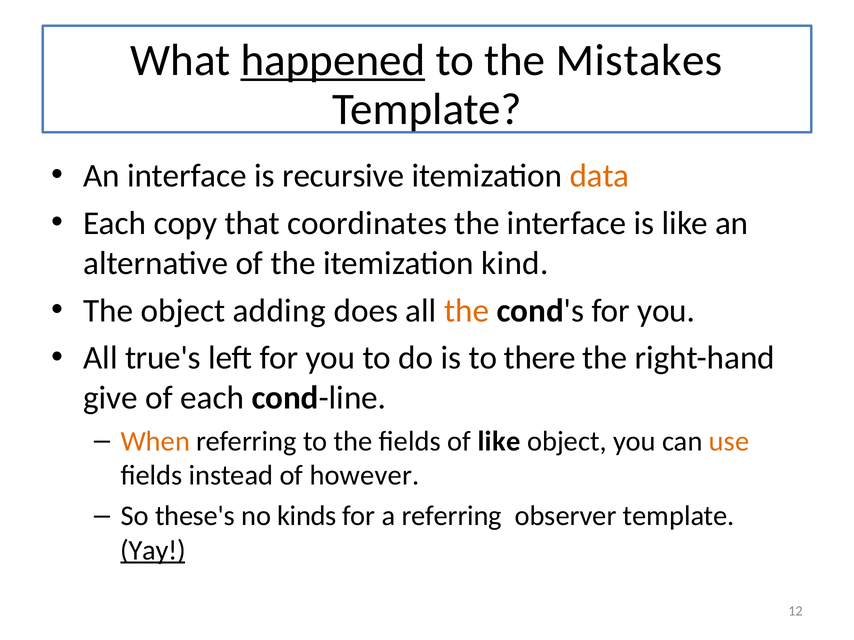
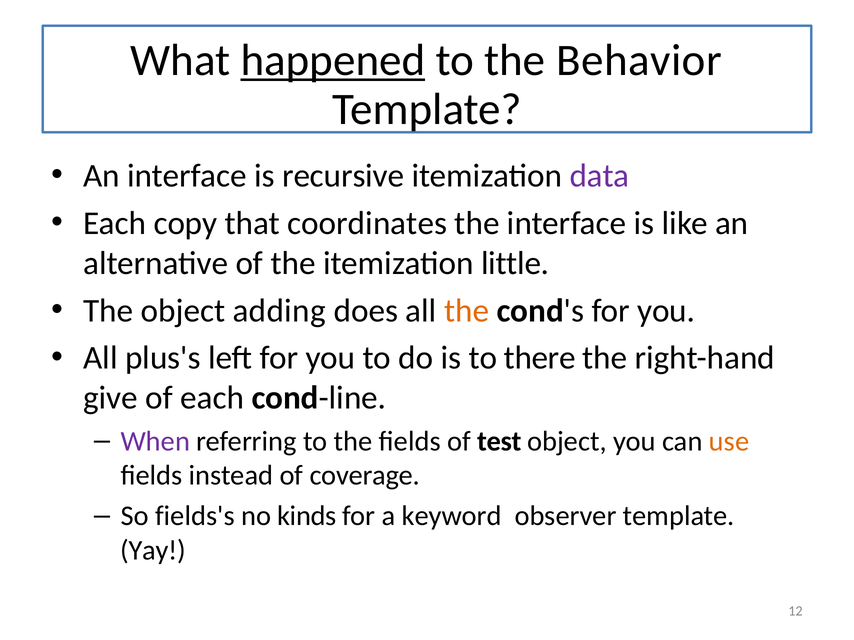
Mistakes: Mistakes -> Behavior (639, 61)
data colour: orange -> purple (599, 176)
kind: kind -> little (515, 263)
true's: true's -> plus's (163, 358)
When colour: orange -> purple (155, 442)
of like: like -> test (499, 442)
however: however -> coverage (365, 476)
these's: these's -> fields's (195, 516)
a referring: referring -> keyword (452, 516)
Yay underline: present -> none (153, 551)
